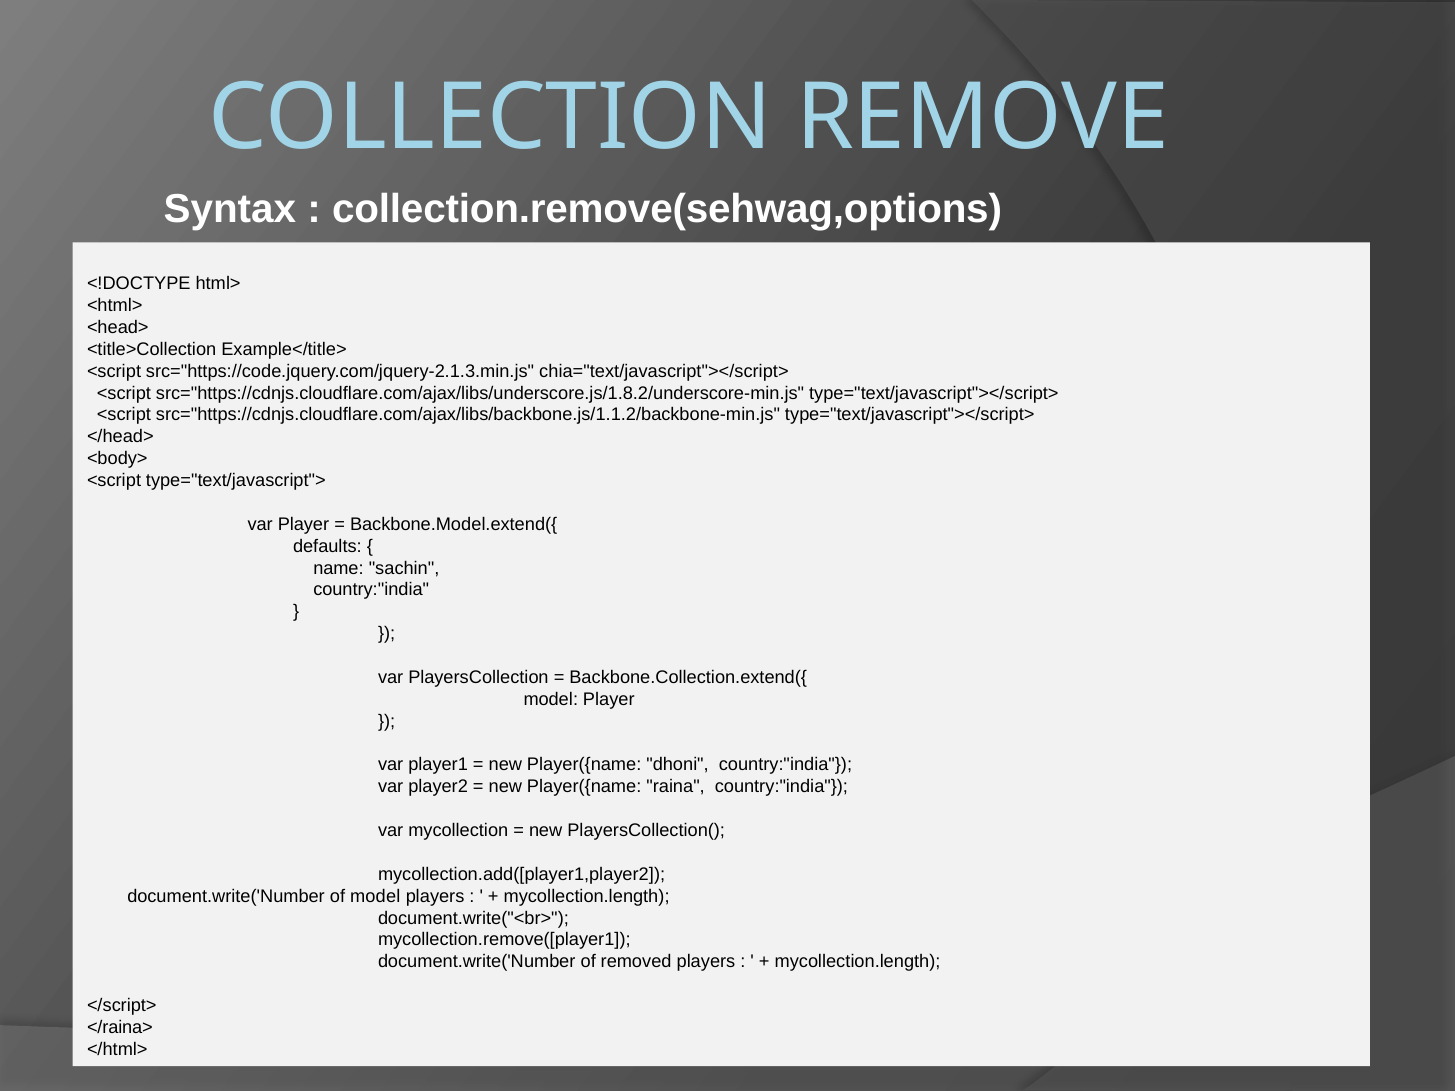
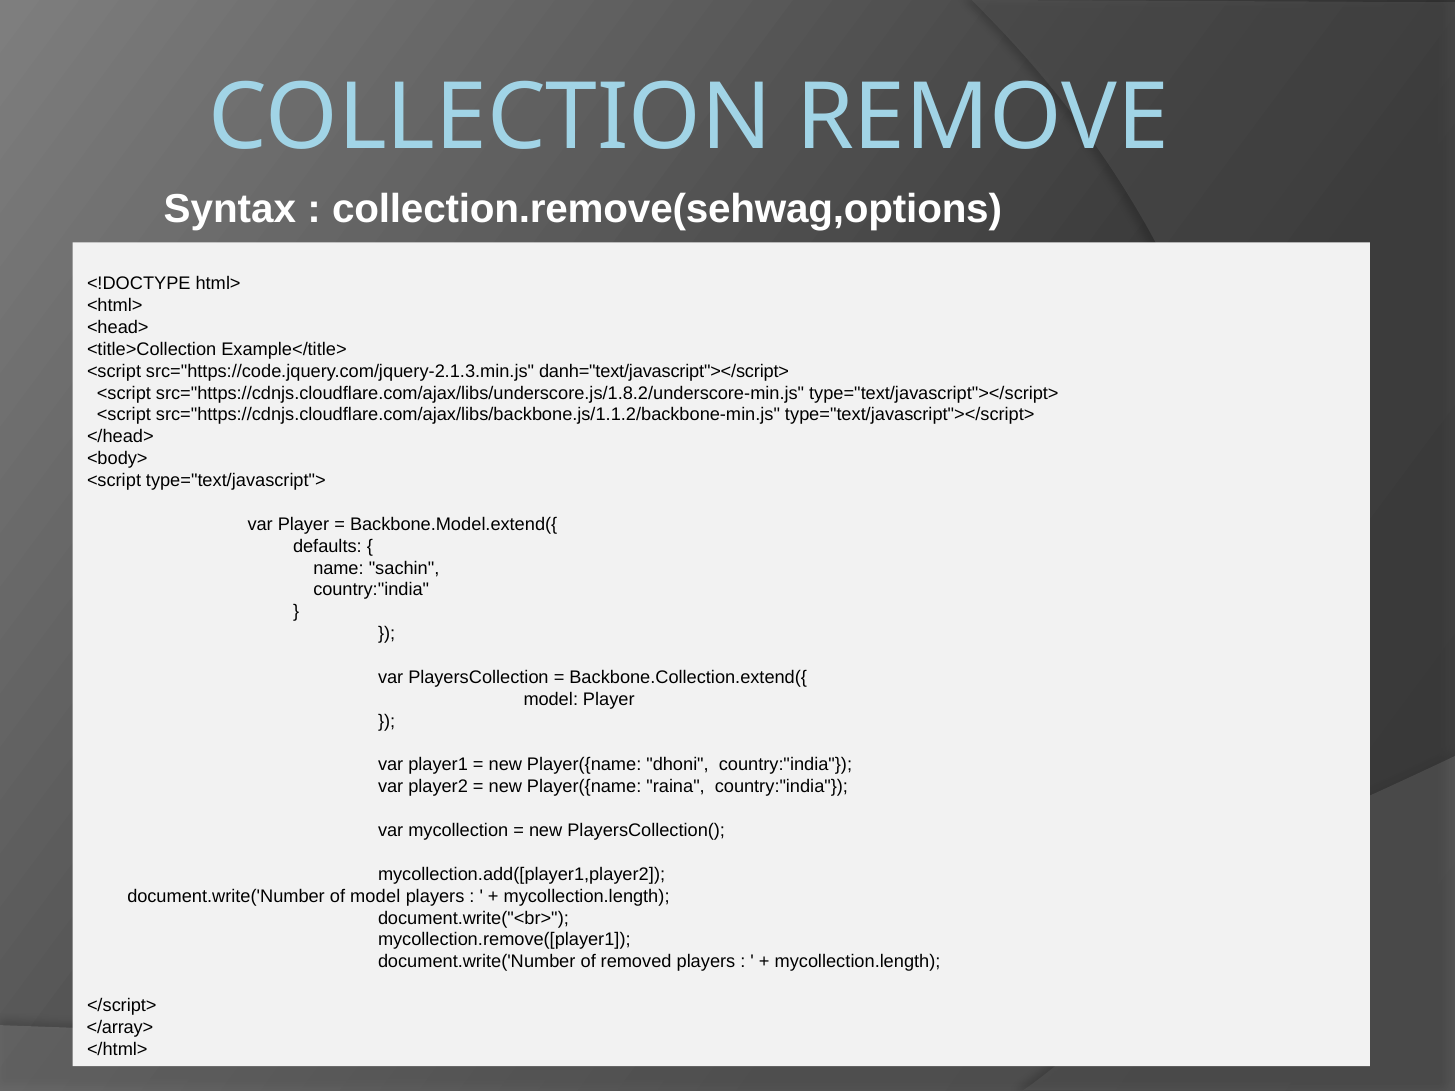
chia="text/javascript"></script>: chia="text/javascript"></script> -> danh="text/javascript"></script> (664, 371)
</raina>: </raina> -> </array> (120, 1028)
